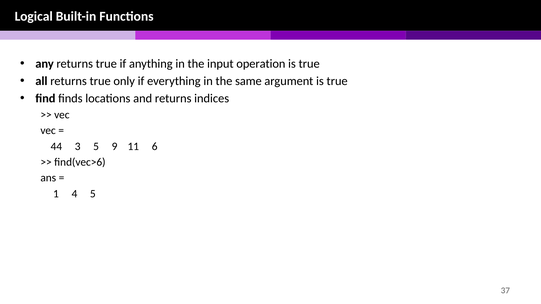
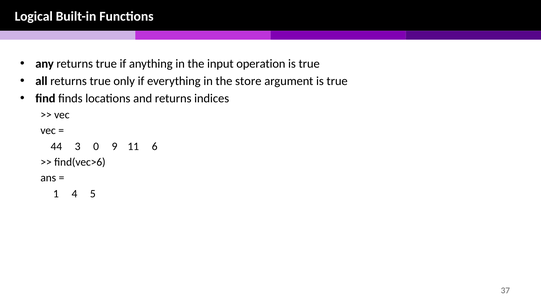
same: same -> store (248, 81)
3 5: 5 -> 0 (96, 147)
